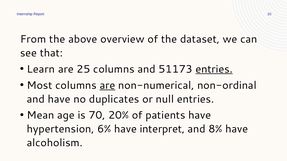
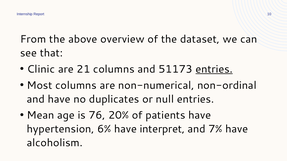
Learn: Learn -> Clinic (41, 69)
25: 25 -> 21 (83, 69)
are underline: present -> none (107, 86)
70: 70 -> 76 (97, 116)
8%: 8% -> 7% (215, 129)
